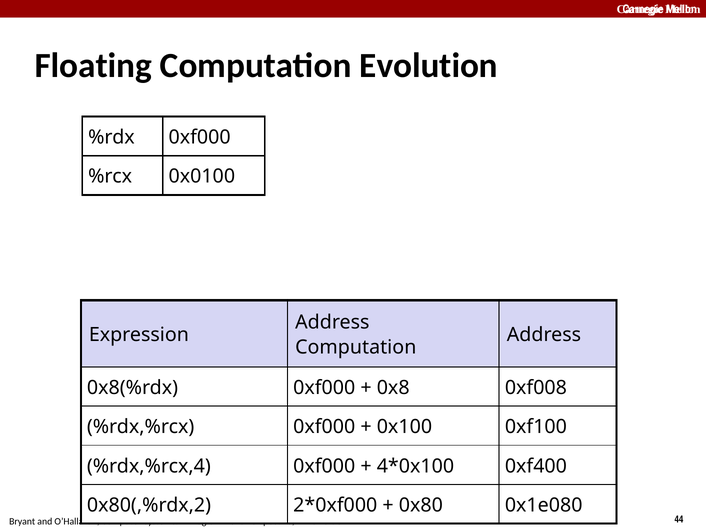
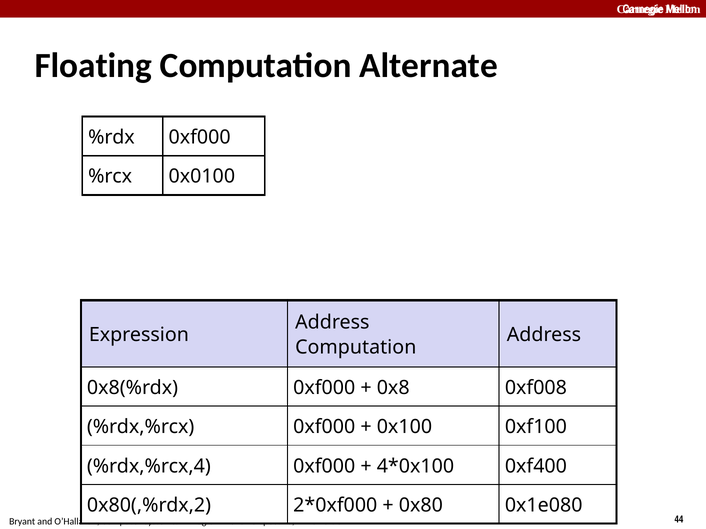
Evolution: Evolution -> Alternate (429, 66)
